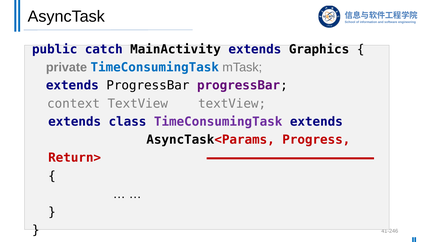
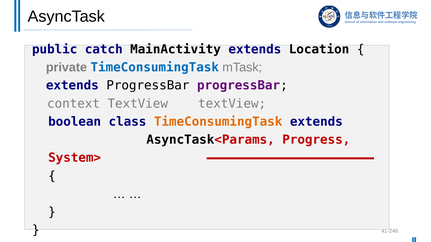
Graphics: Graphics -> Location (319, 49)
extends: extends -> boolean (75, 122)
TimeConsumingTask colour: purple -> orange (218, 122)
Return>: Return> -> System> (75, 158)
